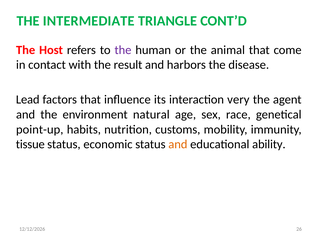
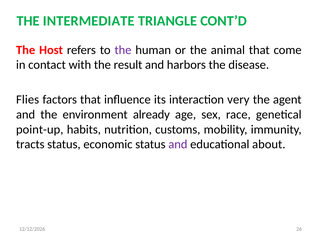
Lead: Lead -> Flies (28, 100)
natural: natural -> already (151, 115)
tissue: tissue -> tracts (30, 145)
and colour: orange -> purple (178, 145)
ability: ability -> about (269, 145)
